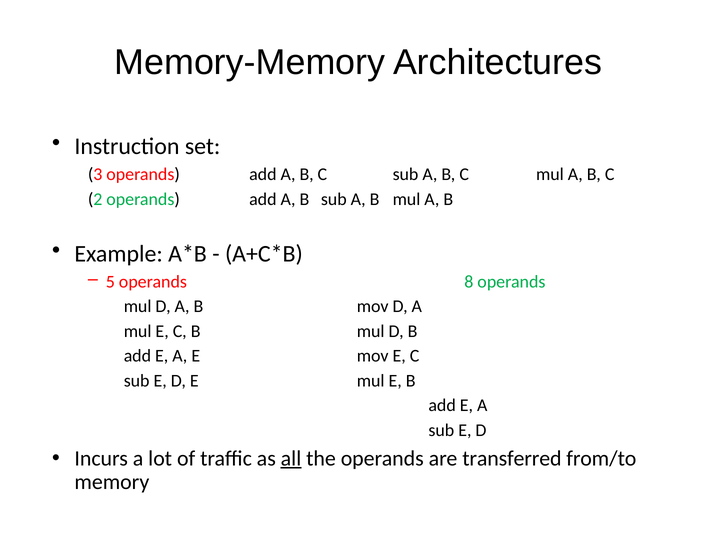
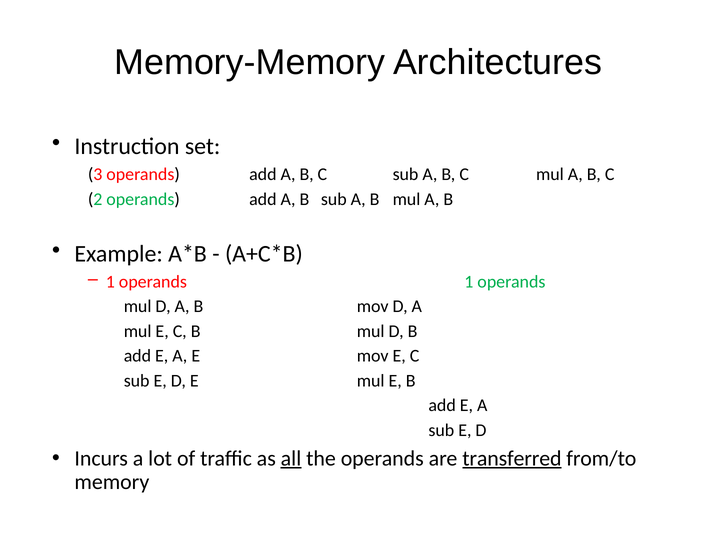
5: 5 -> 1 (110, 282)
operands 8: 8 -> 1 (469, 282)
transferred underline: none -> present (512, 458)
